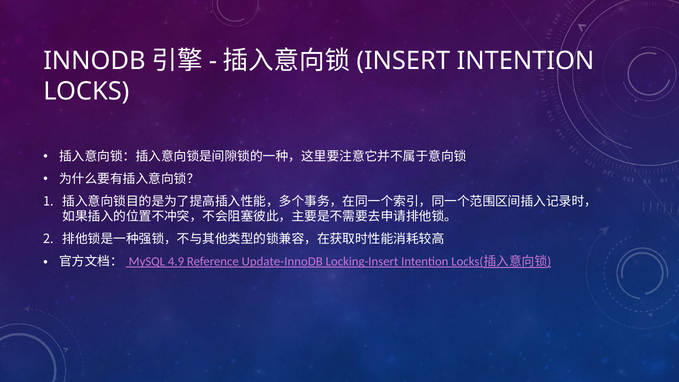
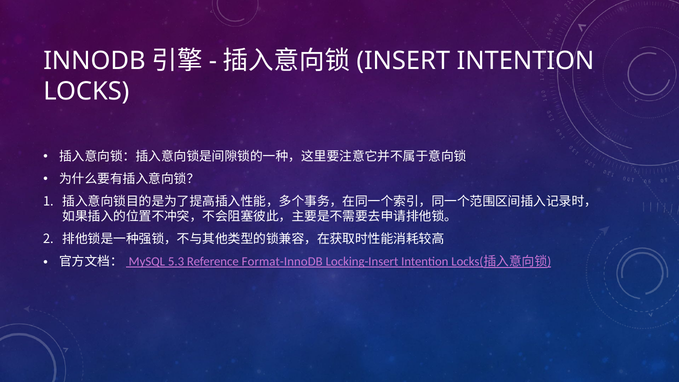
4.9: 4.9 -> 5.3 (176, 261)
Update-InnoDB: Update-InnoDB -> Format-InnoDB (282, 261)
